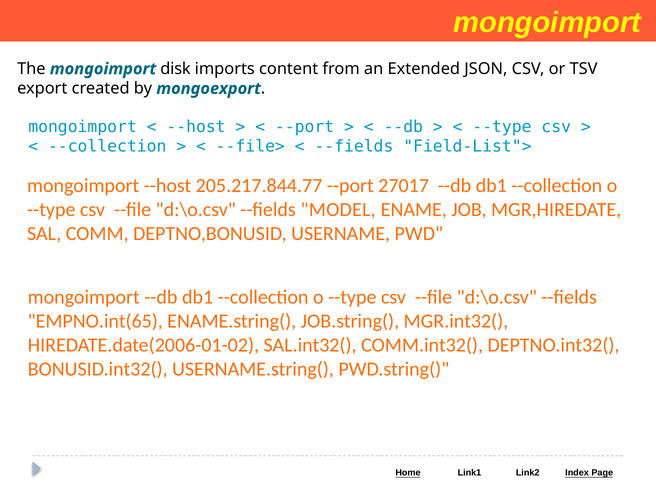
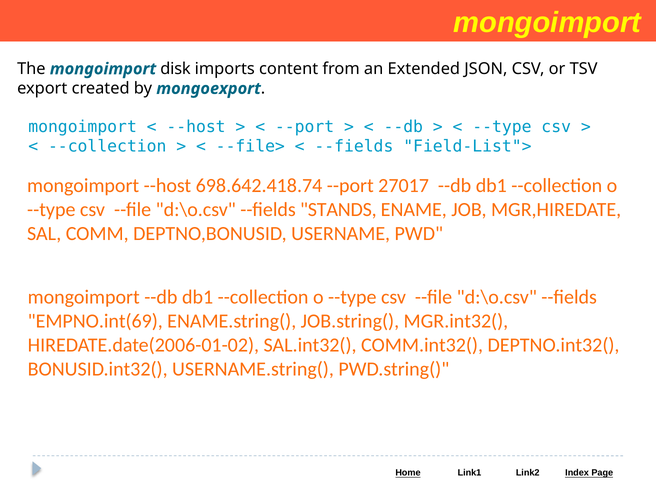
205.217.844.77: 205.217.844.77 -> 698.642.418.74 (259, 186)
MODEL: MODEL -> STANDS (338, 210)
EMPNO.int(65: EMPNO.int(65 -> EMPNO.int(69 (95, 321)
